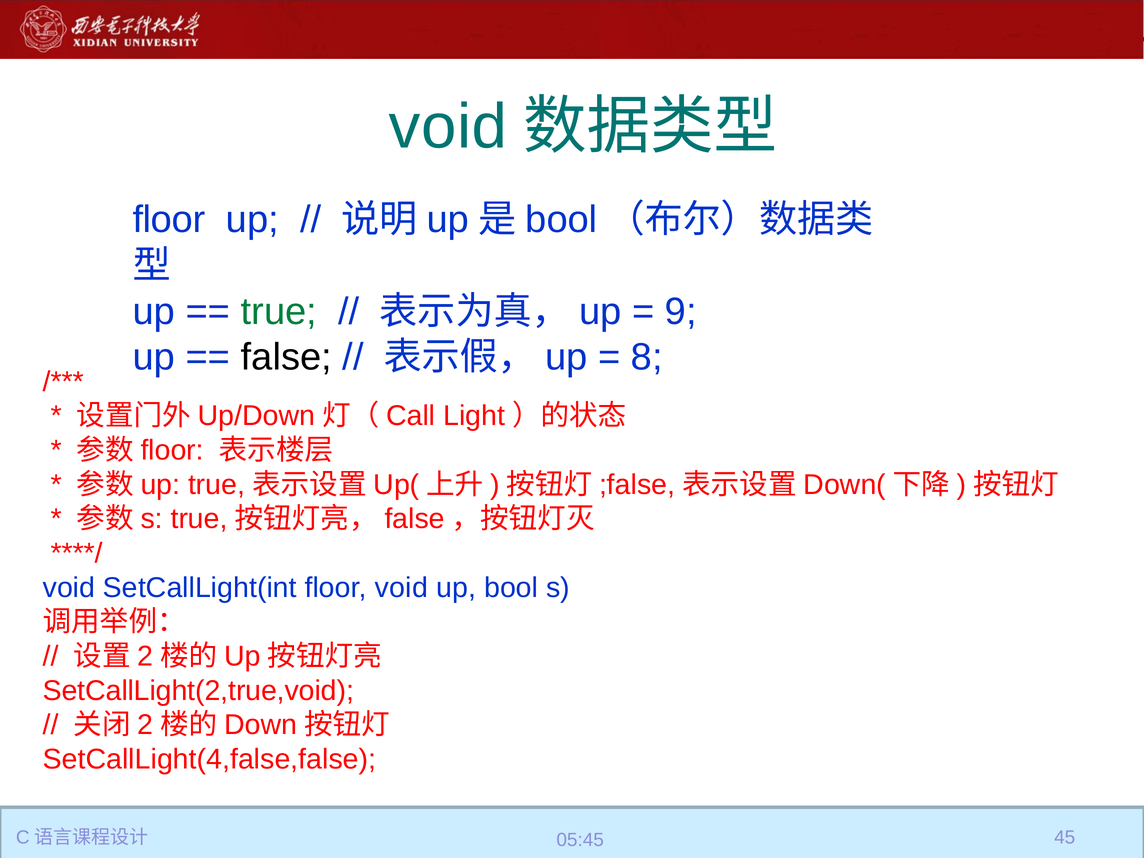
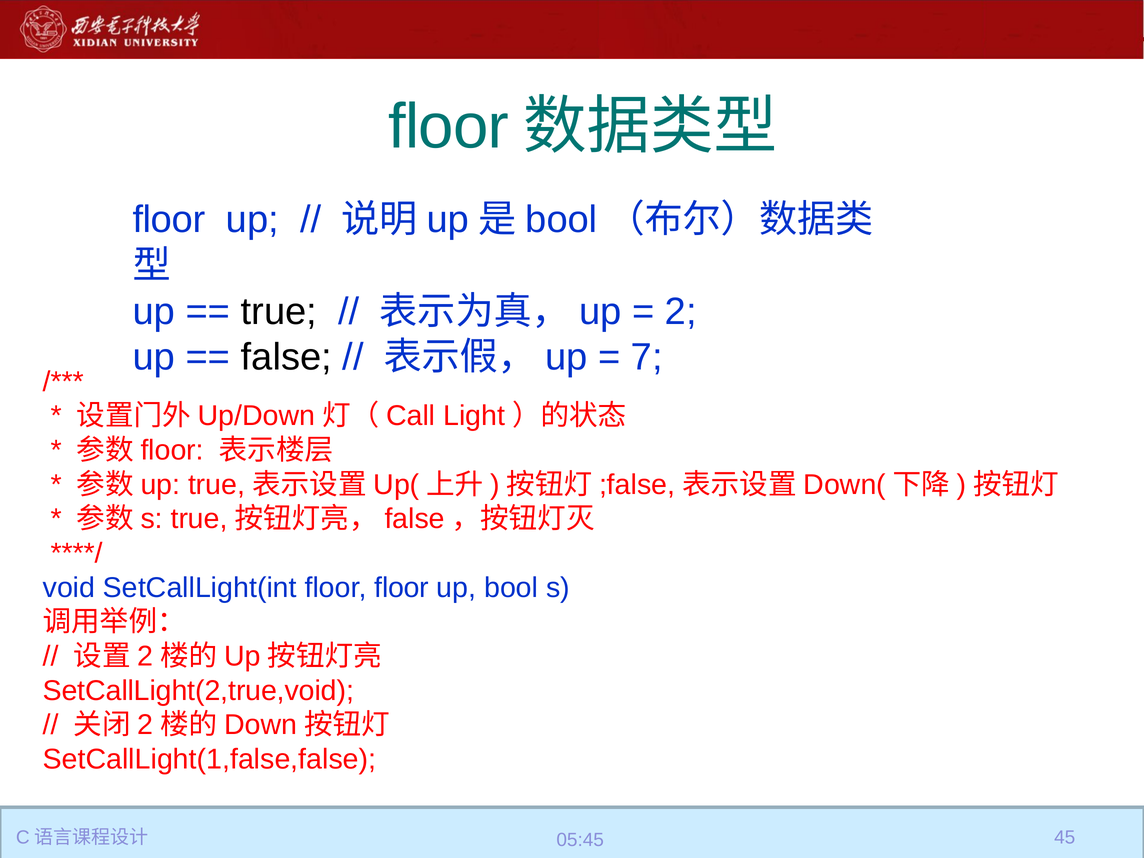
void: void -> floor (449, 127)
true colour: green -> black (279, 311)
9: 9 -> 2 (681, 311)
8: 8 -> 7 (647, 357)
floor void: void -> floor (402, 588)
SetCallLight(4,false,false: SetCallLight(4,false,false -> SetCallLight(1,false,false (209, 759)
